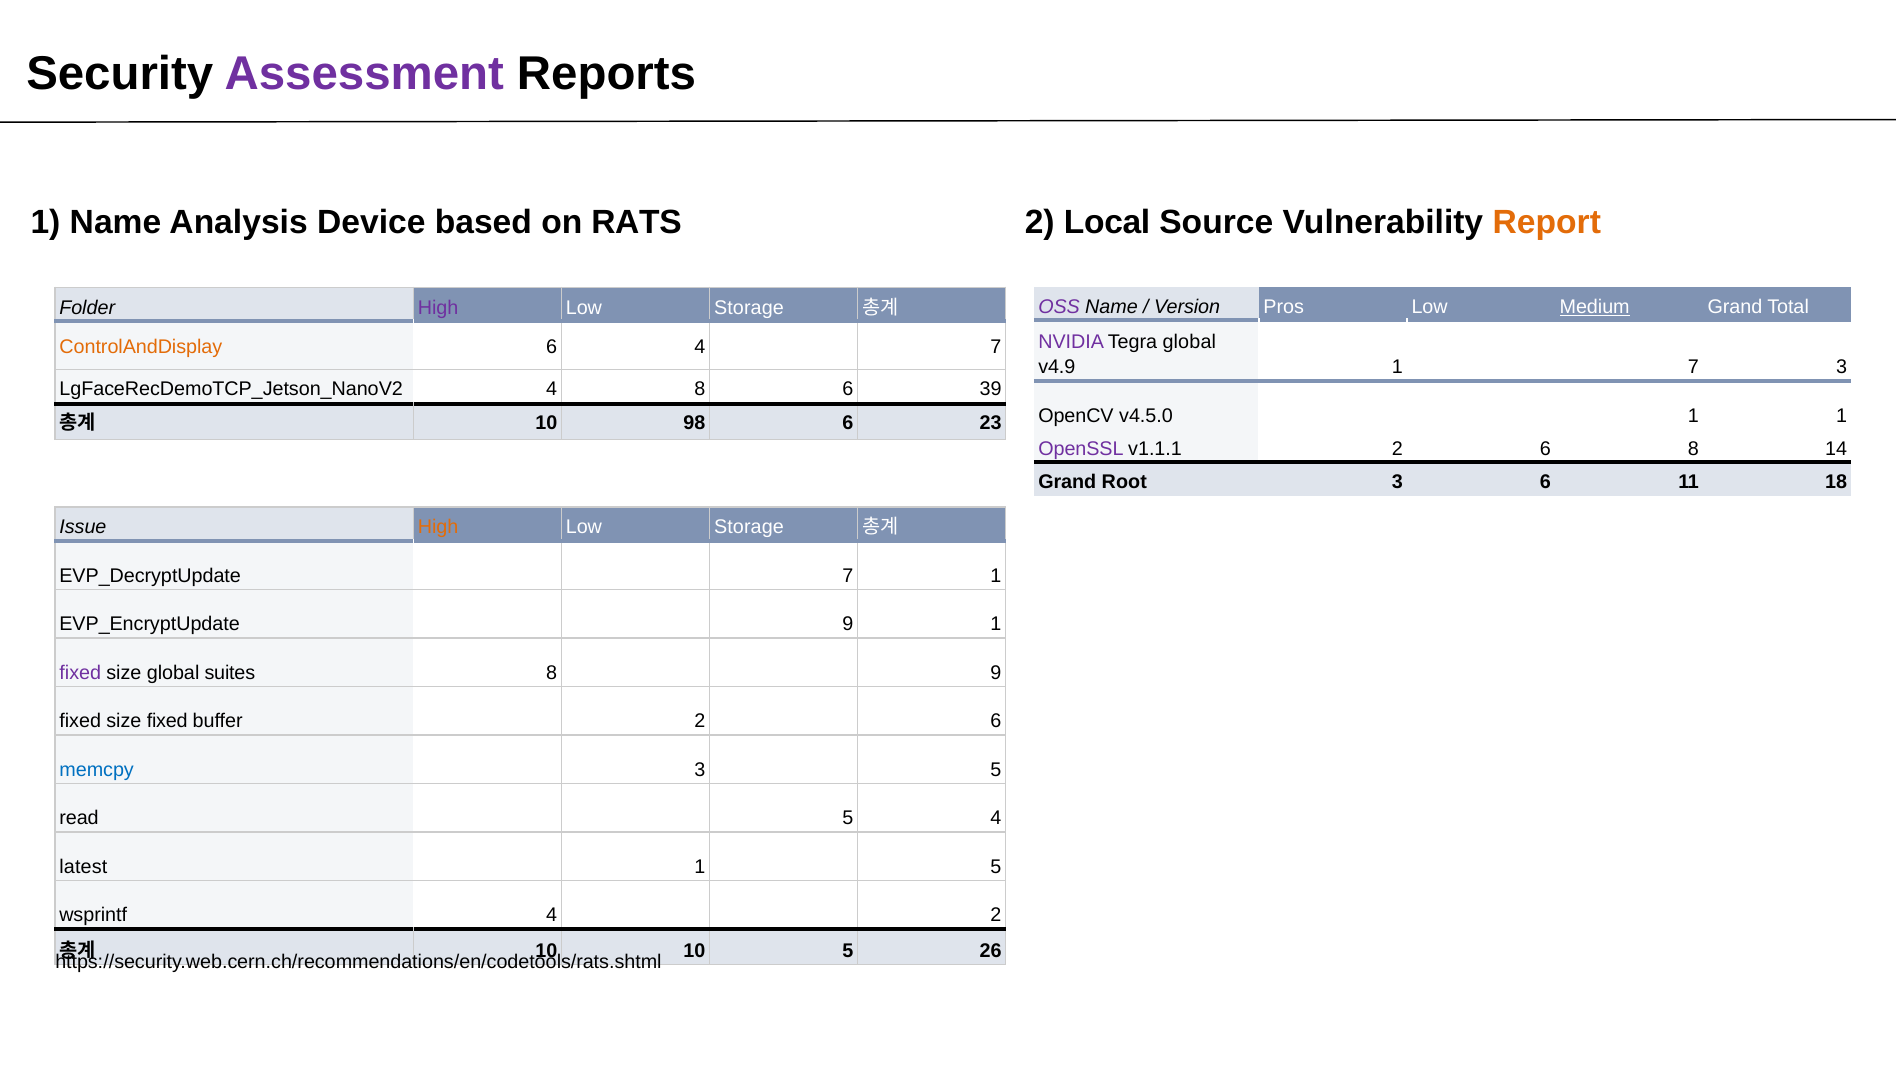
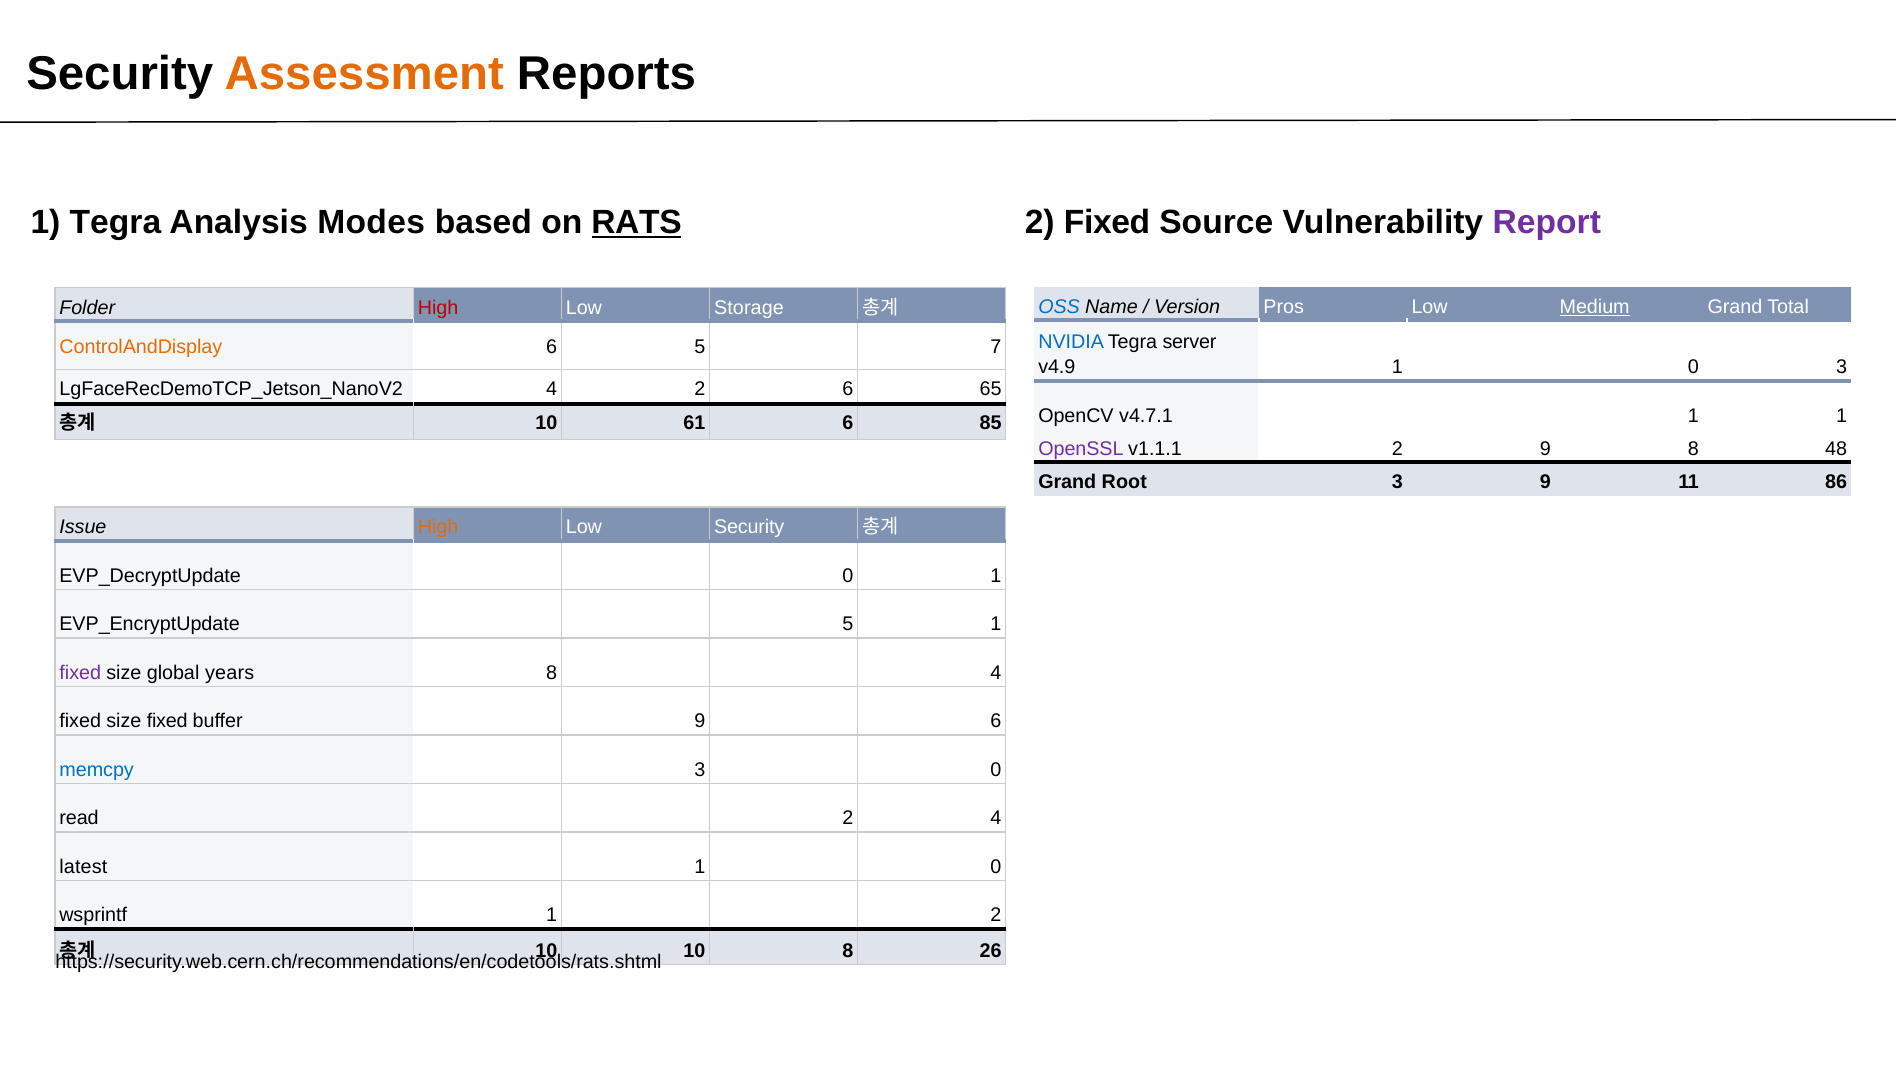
Assessment colour: purple -> orange (364, 74)
1 Name: Name -> Tegra (115, 223)
Device: Device -> Modes (371, 223)
RATS underline: none -> present (636, 223)
2 Local: Local -> Fixed (1107, 223)
Report colour: orange -> purple (1547, 223)
OSS colour: purple -> blue (1059, 307)
High colour: purple -> red (438, 308)
NVIDIA colour: purple -> blue (1071, 342)
Tegra global: global -> server (1189, 342)
6 4: 4 -> 5 (700, 348)
v4.9 1 7: 7 -> 0 (1693, 367)
4 8: 8 -> 2 (700, 389)
39: 39 -> 65 (991, 389)
v4.5.0: v4.5.0 -> v4.7.1 (1146, 416)
98: 98 -> 61 (694, 424)
23: 23 -> 85 (991, 424)
v1.1.1 2 6: 6 -> 9 (1545, 449)
14: 14 -> 48 (1836, 449)
3 6: 6 -> 9 (1545, 482)
18: 18 -> 86 (1836, 482)
Storage: Storage -> Security (749, 528)
7: 7 -> 0 (848, 576)
9: 9 -> 5 (848, 625)
suites: suites -> years (230, 673)
8 9: 9 -> 4 (996, 673)
buffer 2: 2 -> 9 (700, 722)
3 5: 5 -> 0 (996, 770)
read 5: 5 -> 2 (848, 819)
5: 5 -> 0 (996, 867)
wsprintf 4: 4 -> 1 (552, 916)
10 5: 5 -> 8 (848, 951)
